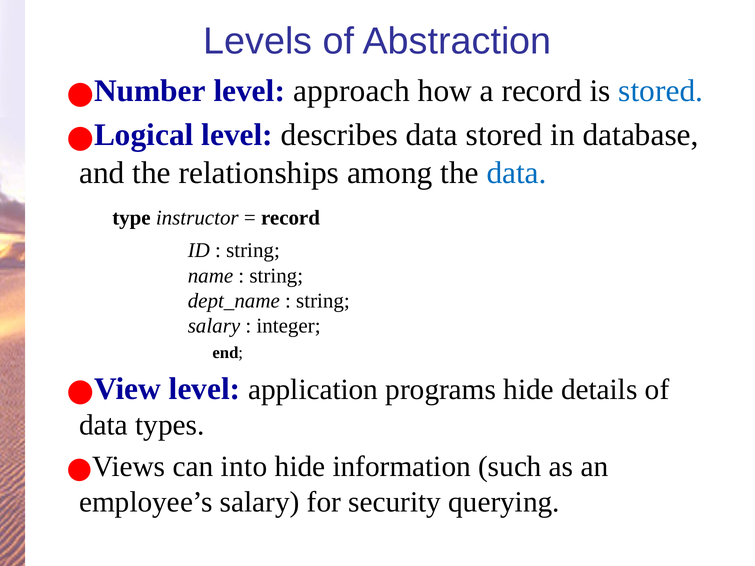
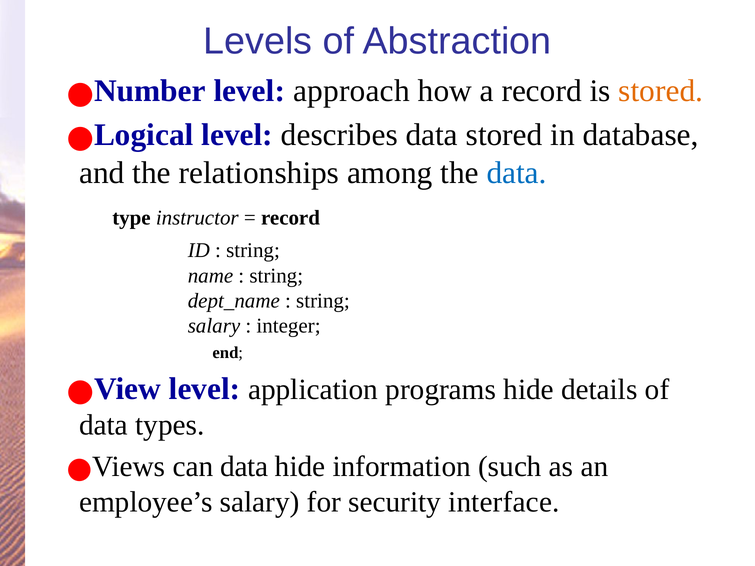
stored colour: blue -> orange (661, 91)
can into: into -> data (244, 467)
querying: querying -> interface (504, 502)
